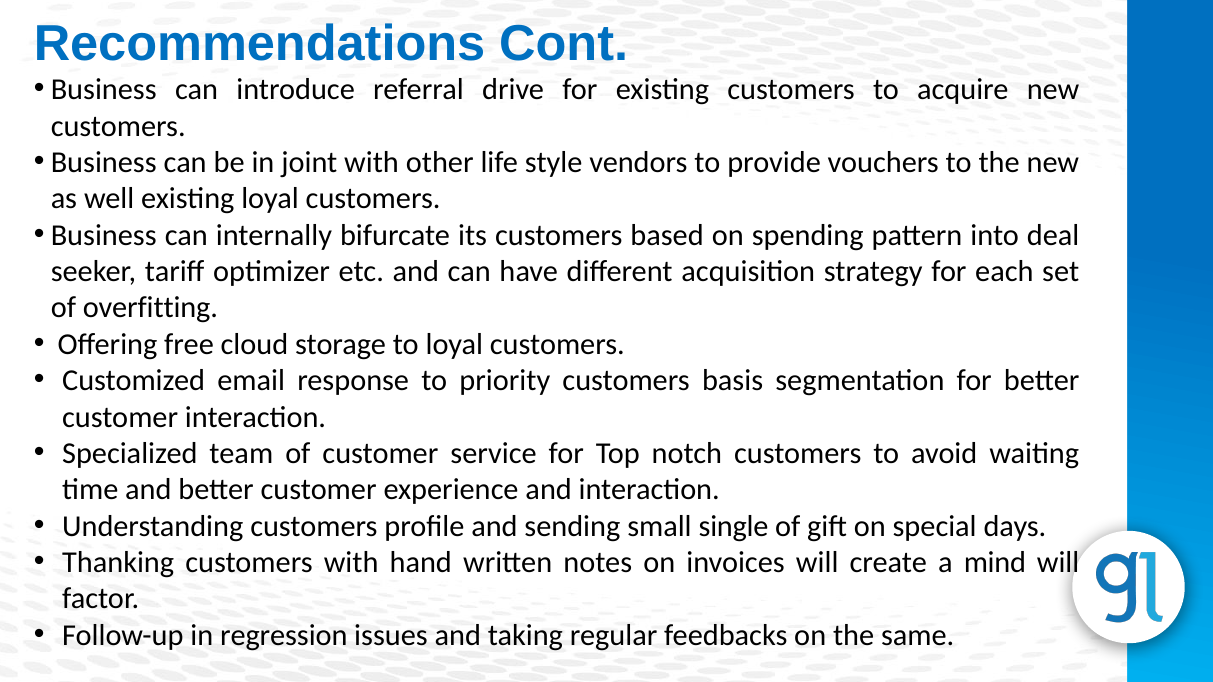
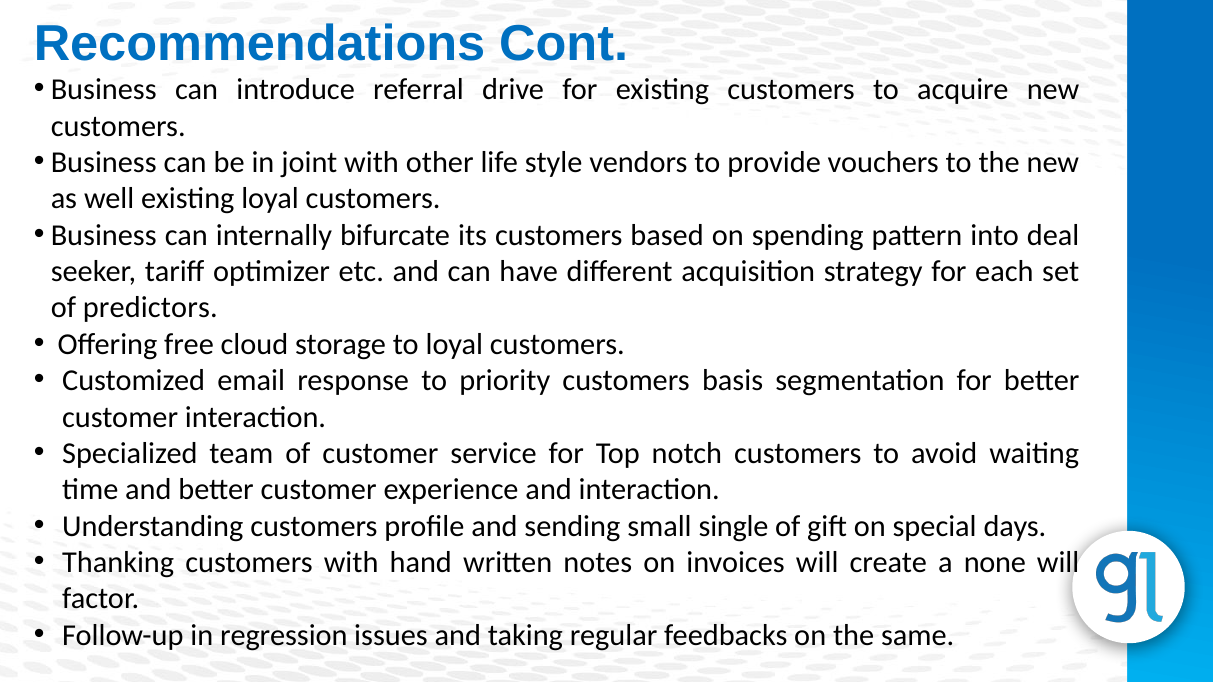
overfitting: overfitting -> predictors (150, 308)
mind: mind -> none (995, 563)
